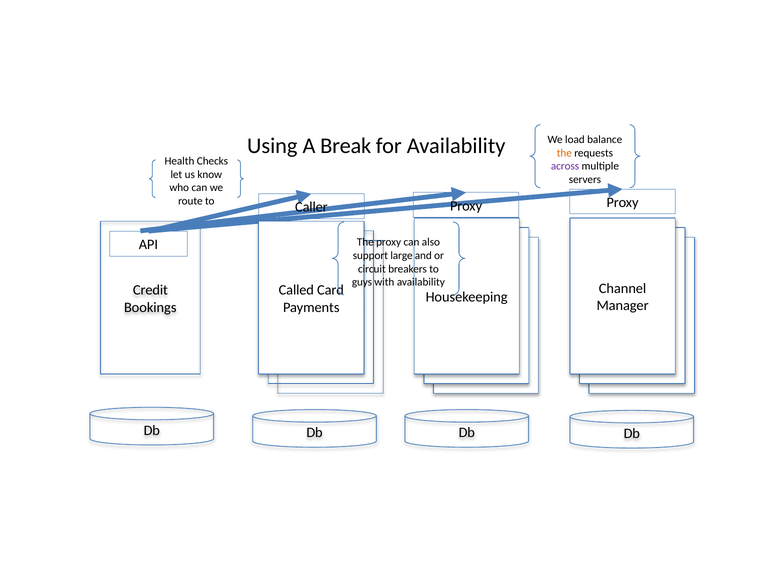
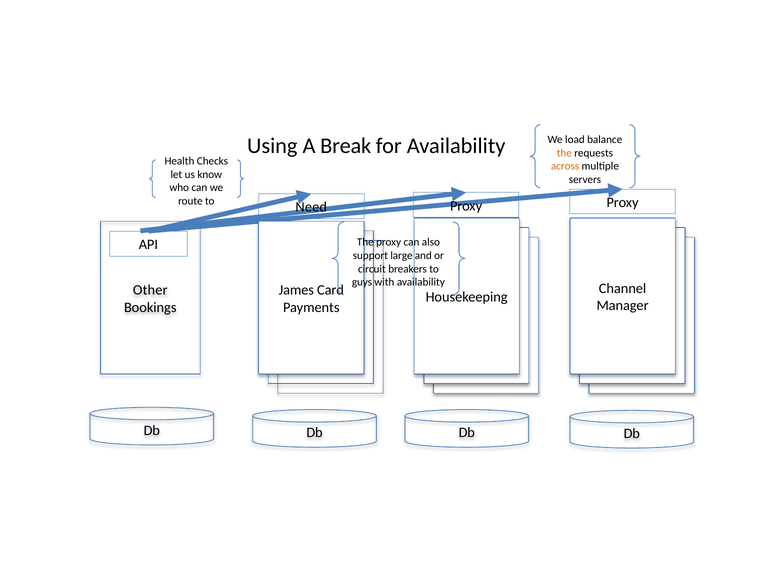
across colour: purple -> orange (565, 166)
Caller: Caller -> Need (311, 207)
Credit: Credit -> Other (150, 290)
Called: Called -> James (296, 290)
